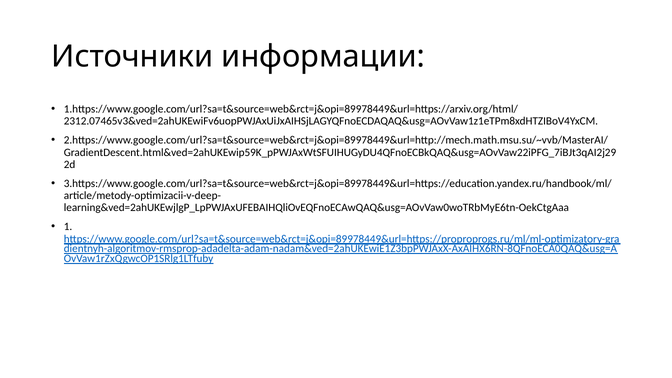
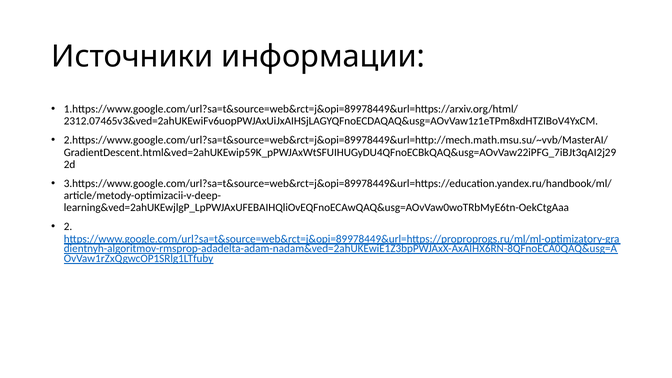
1: 1 -> 2 (68, 227)
